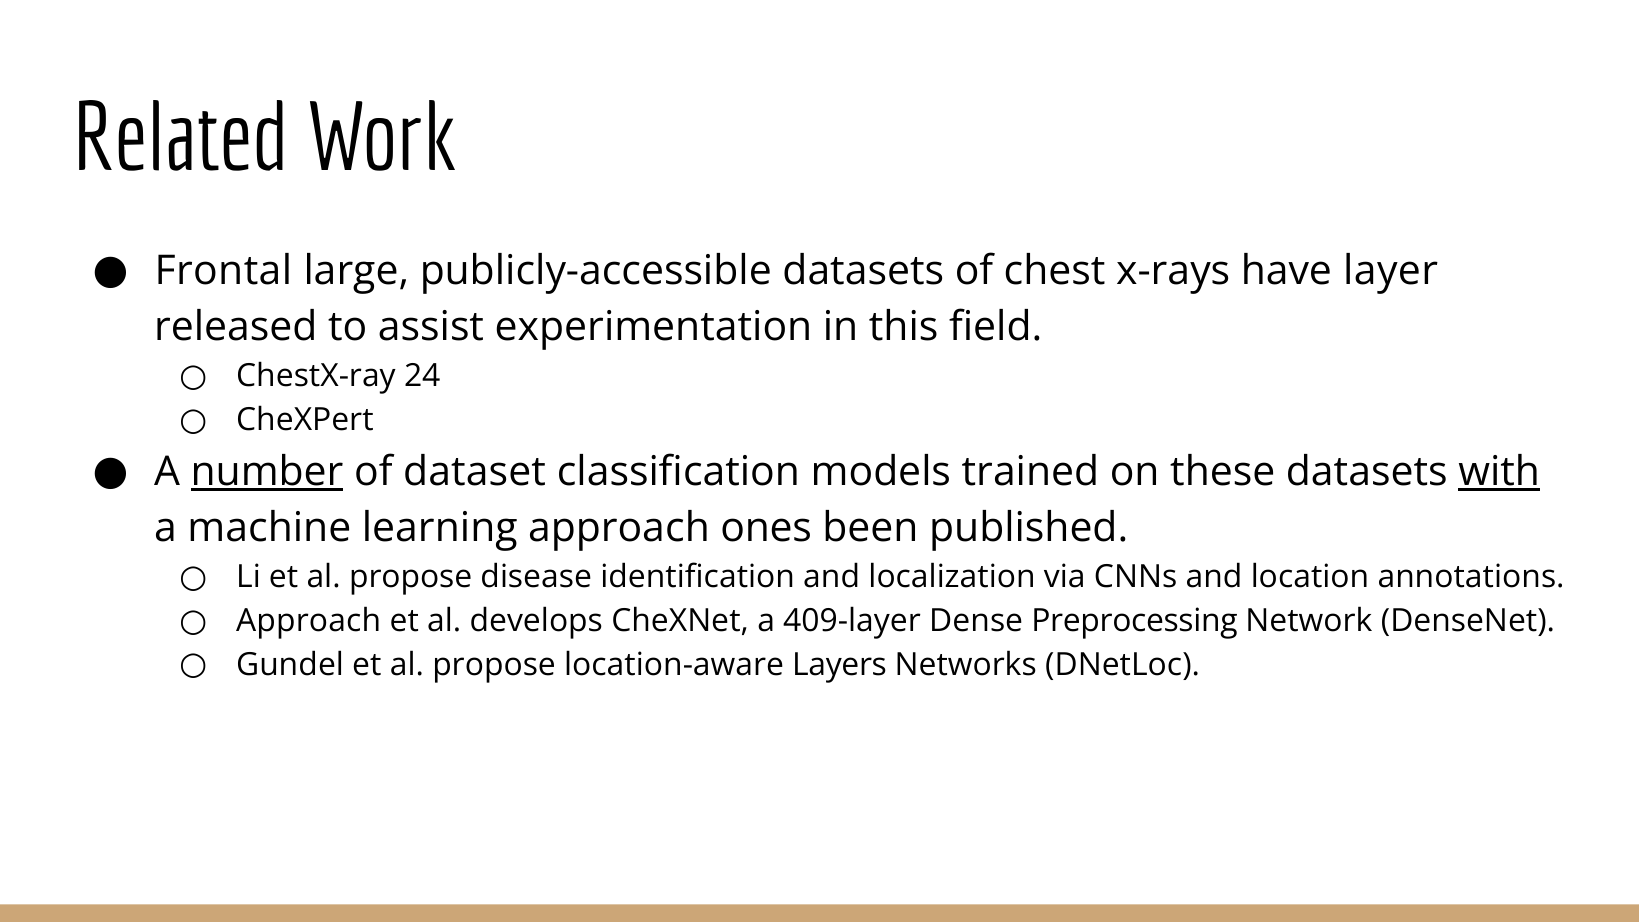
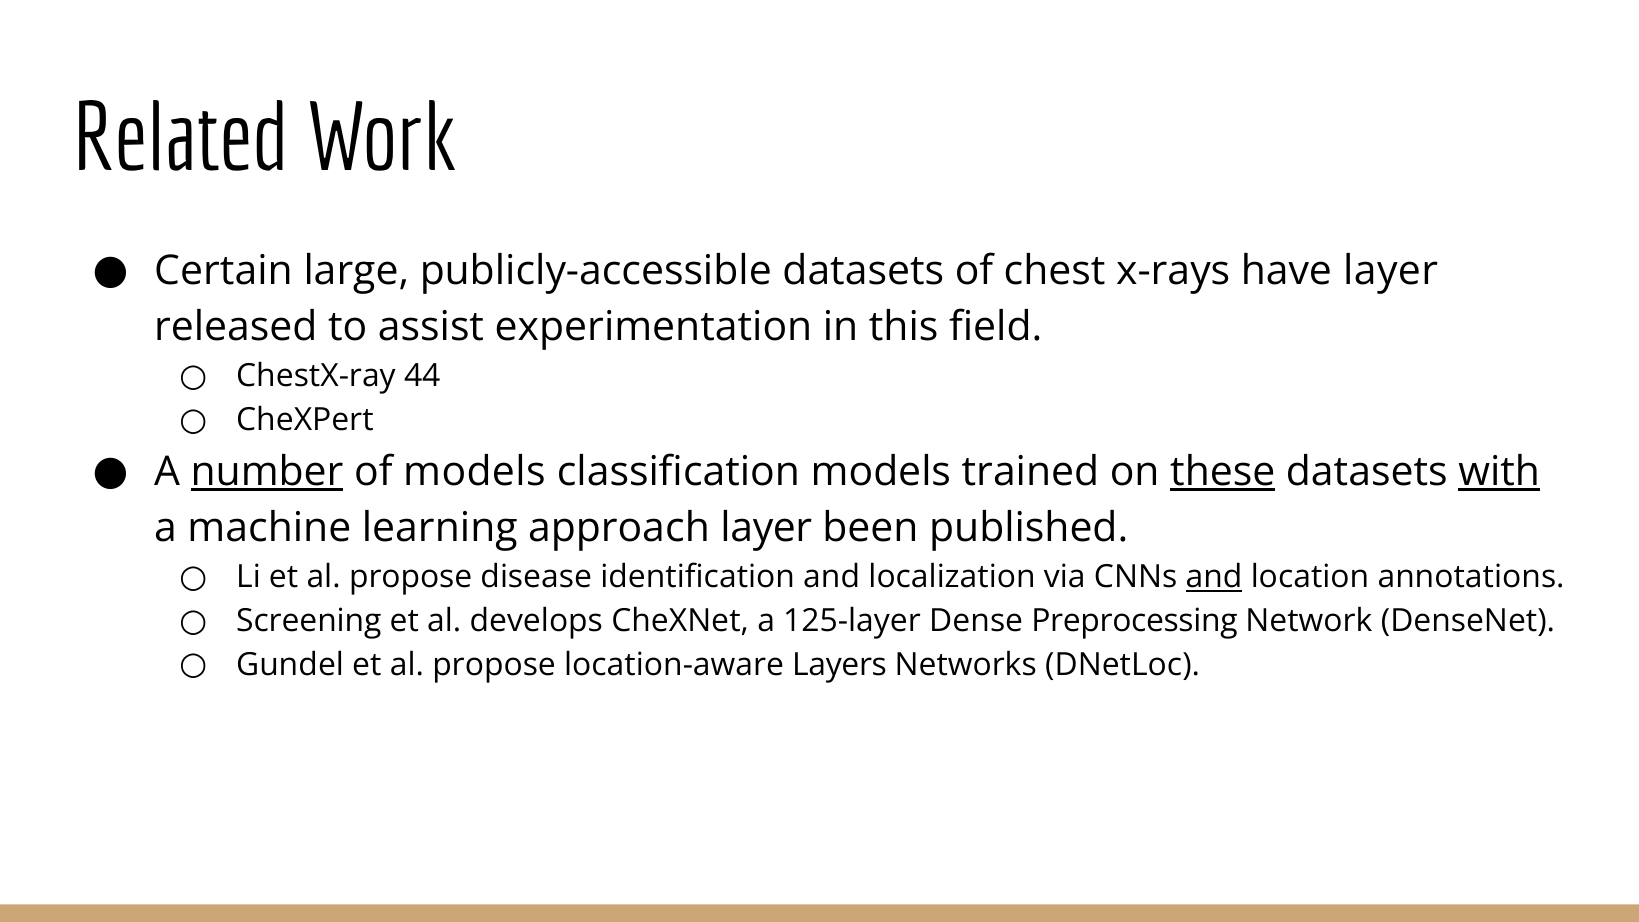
Frontal: Frontal -> Certain (224, 271)
24: 24 -> 44 (422, 376)
of dataset: dataset -> models (474, 472)
these underline: none -> present (1223, 472)
approach ones: ones -> layer (766, 528)
and underline: none -> present (1214, 577)
Approach: Approach -> Screening (309, 621)
409-layer: 409-layer -> 125-layer (852, 621)
